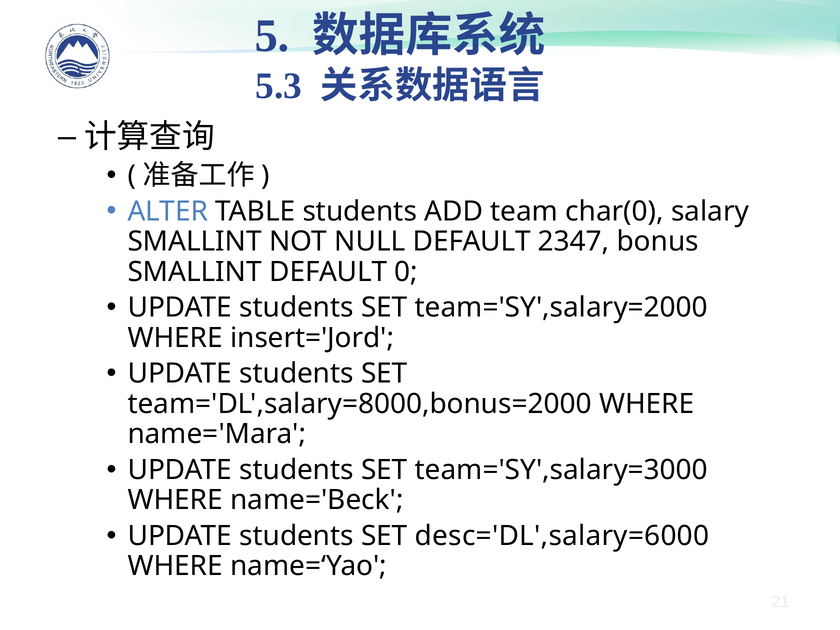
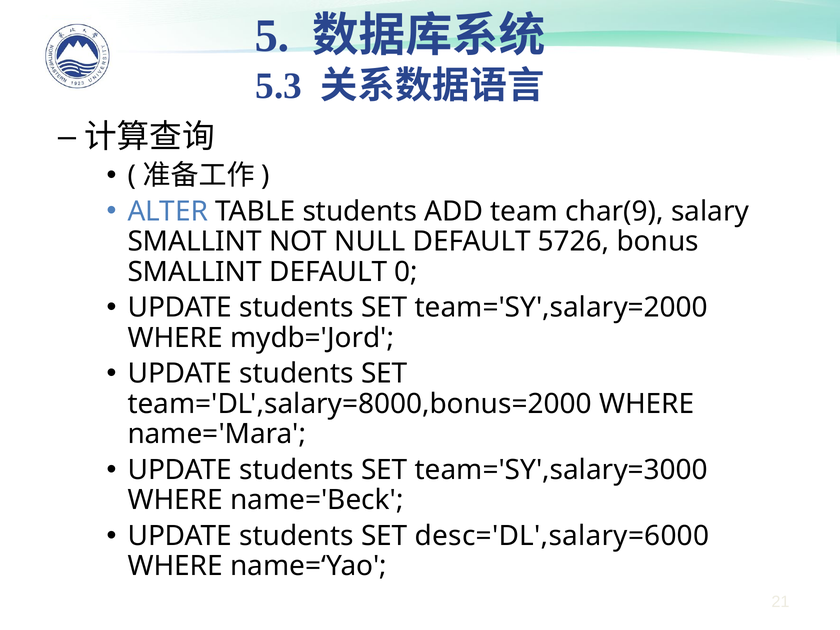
char(0: char(0 -> char(9 (615, 211)
2347: 2347 -> 5726 (574, 242)
insert='Jord: insert='Jord -> mydb='Jord (312, 338)
